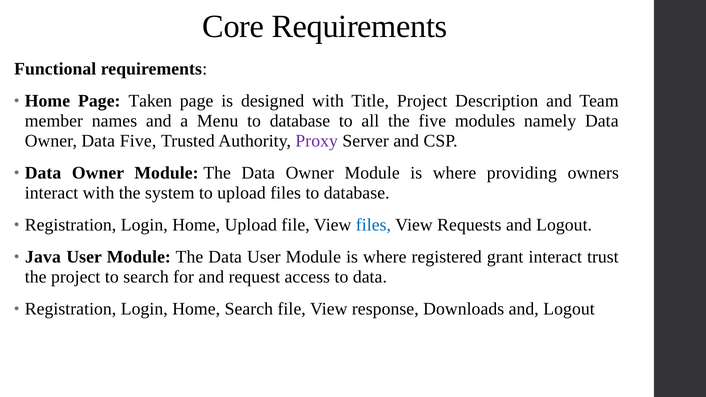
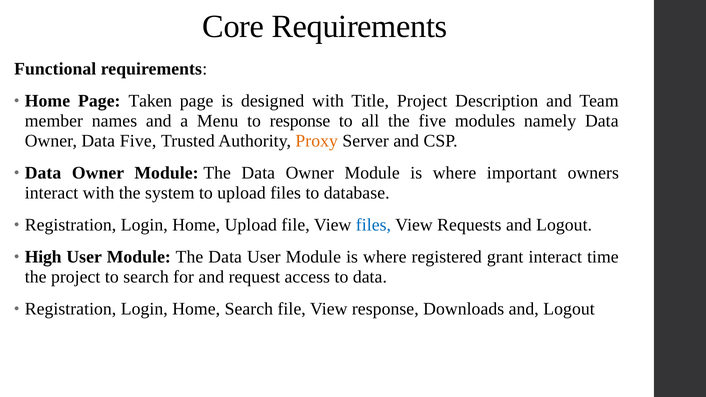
Menu to database: database -> response (300, 121)
Proxy colour: purple -> orange (317, 141)
providing: providing -> important (522, 173)
Java: Java -> High (43, 257)
trust: trust -> time (603, 257)
